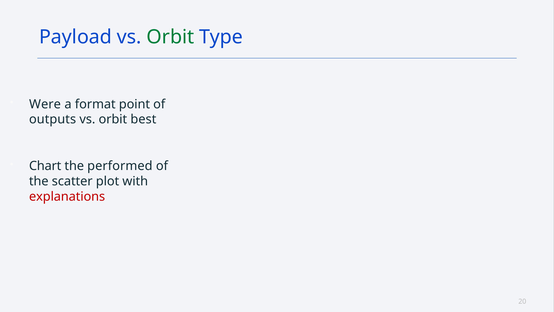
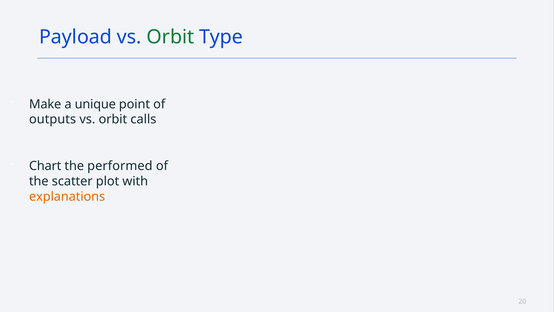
Were: Were -> Make (45, 104)
format: format -> unique (95, 104)
best: best -> calls (143, 119)
explanations colour: red -> orange (67, 196)
